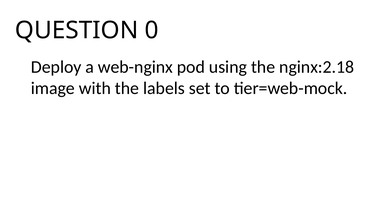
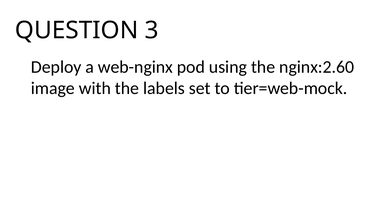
0: 0 -> 3 (152, 30)
nginx:2.18: nginx:2.18 -> nginx:2.60 (317, 67)
